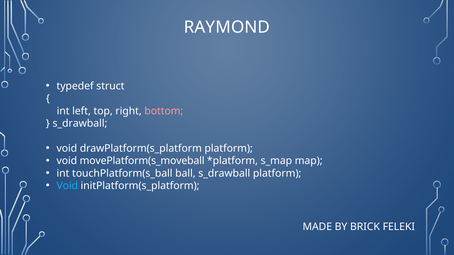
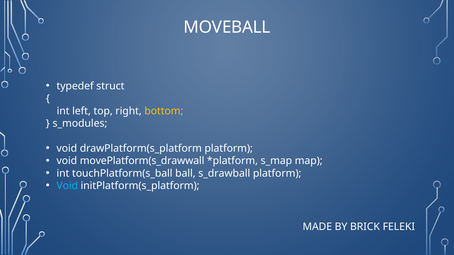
RAYMOND: RAYMOND -> MOVEBALL (227, 27)
bottom colour: pink -> yellow (164, 111)
s_drawball: s_drawball -> s_modules (80, 124)
movePlatform(s_moveball: movePlatform(s_moveball -> movePlatform(s_drawwall (142, 161)
